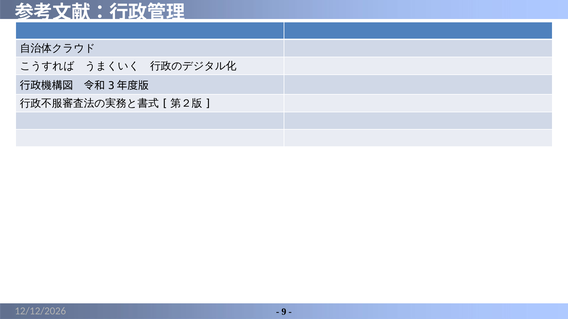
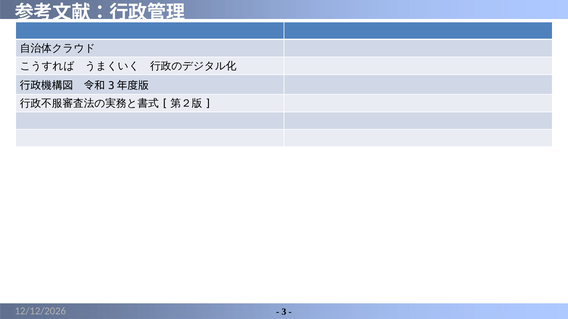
9: 9 -> 3 (284, 312)
